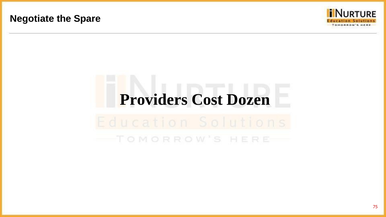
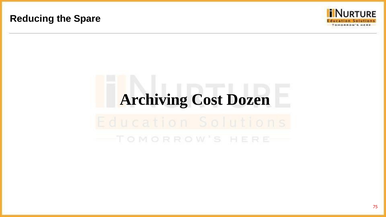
Negotiate: Negotiate -> Reducing (32, 19)
Providers: Providers -> Archiving (154, 100)
